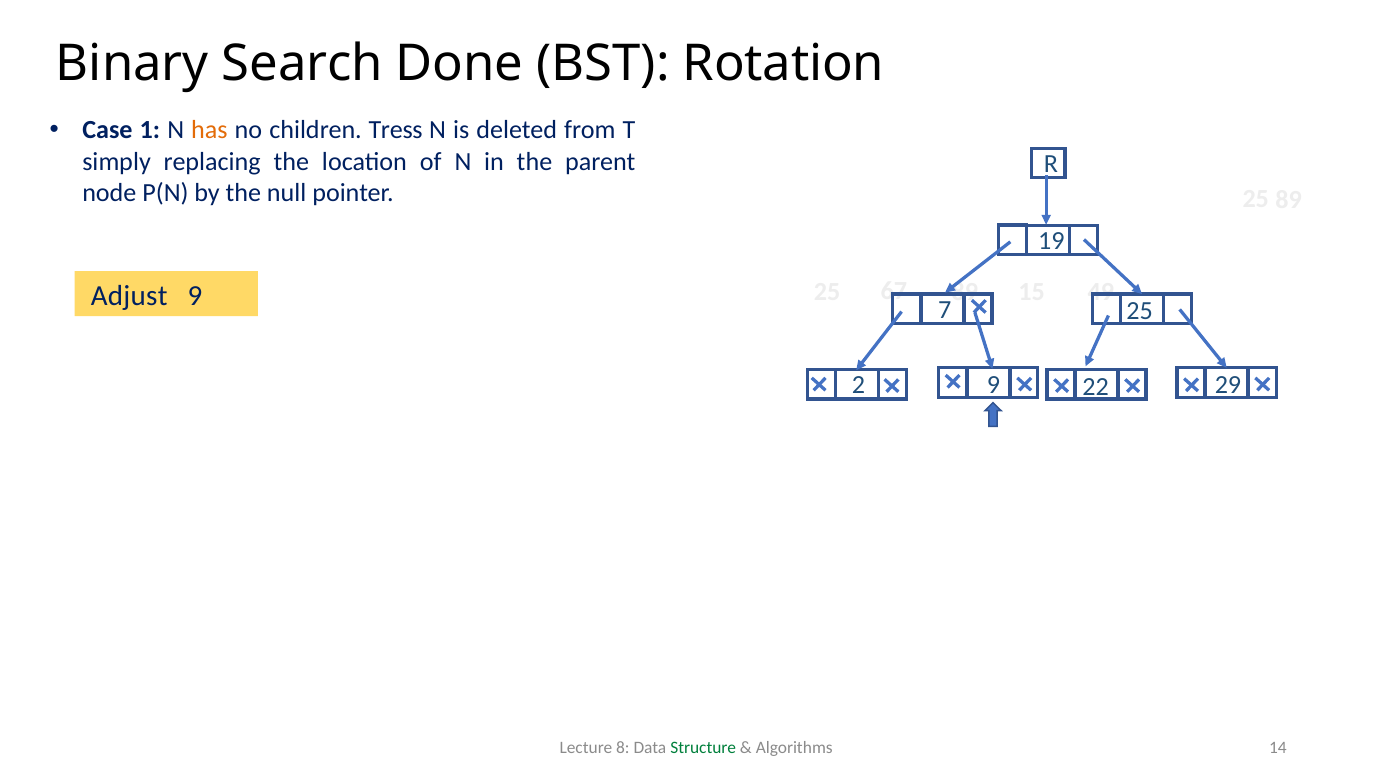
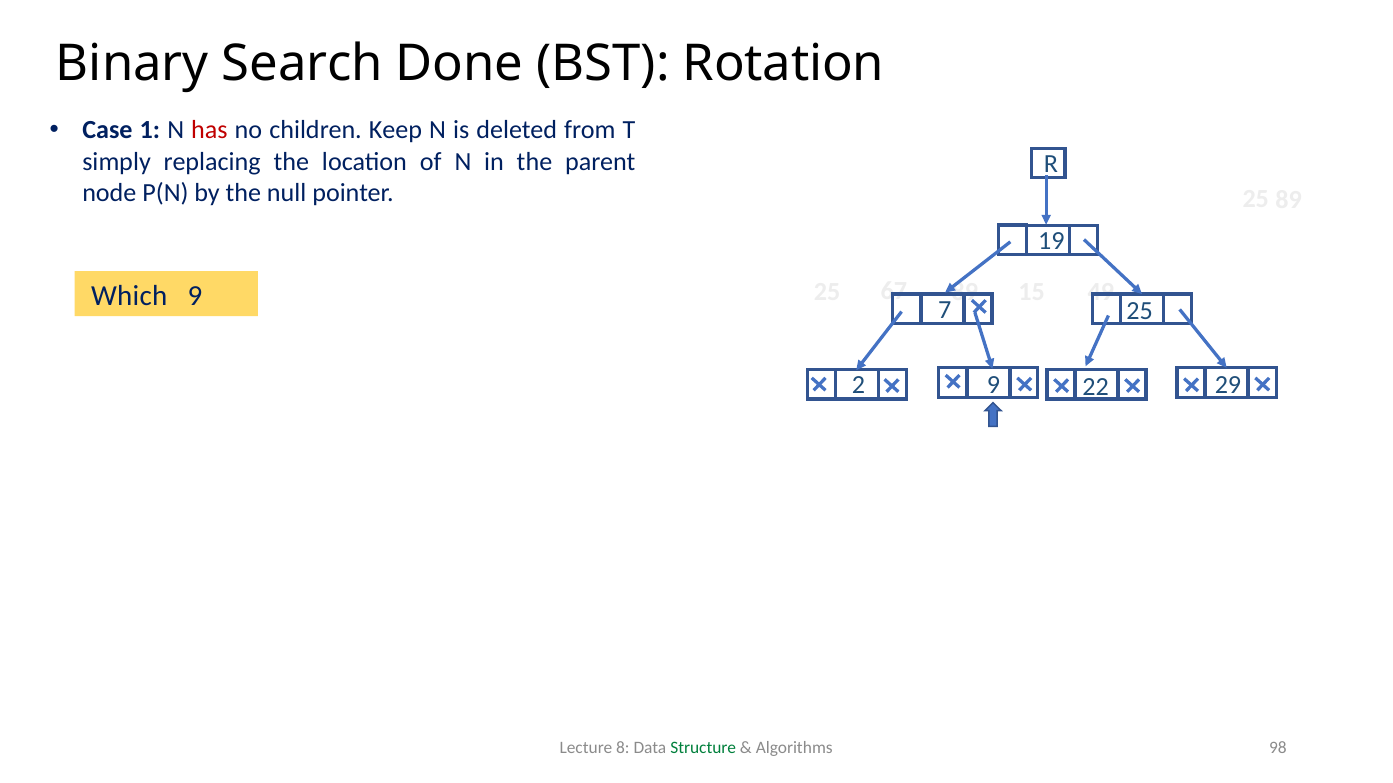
has colour: orange -> red (209, 130)
Tress: Tress -> Keep (396, 130)
Adjust: Adjust -> Which (129, 296)
14: 14 -> 98 (1278, 748)
